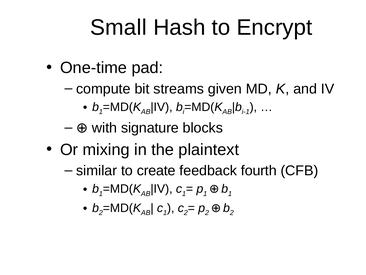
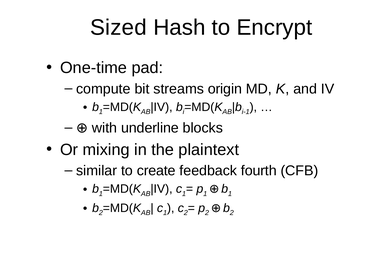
Small: Small -> Sized (118, 27)
given: given -> origin (225, 89)
signature: signature -> underline (150, 128)
